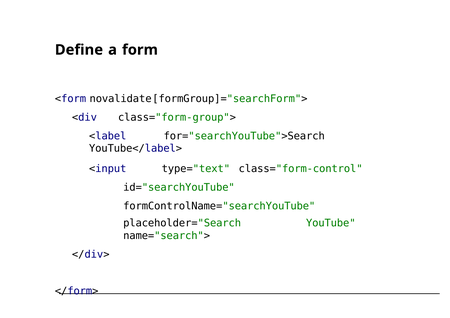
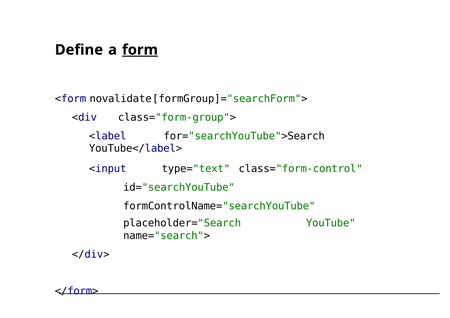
form underline: none -> present (140, 50)
